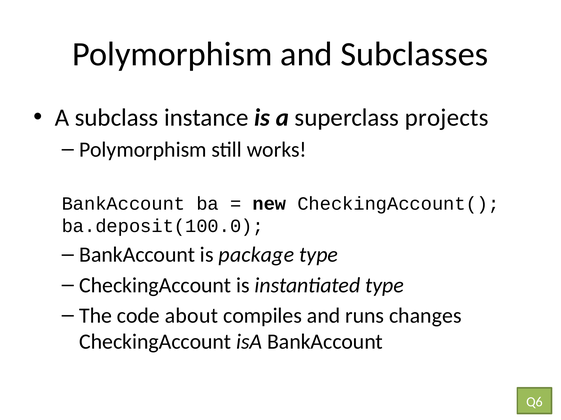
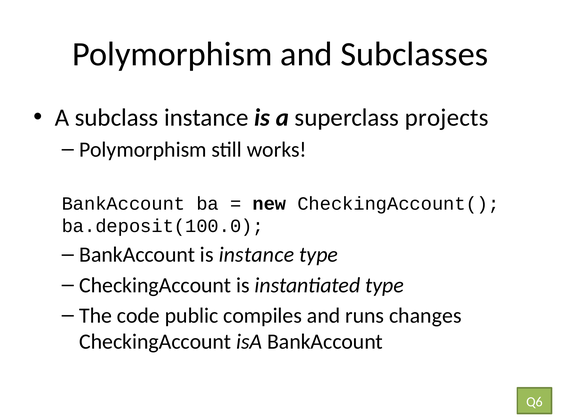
is package: package -> instance (256, 255)
about: about -> public (192, 316)
